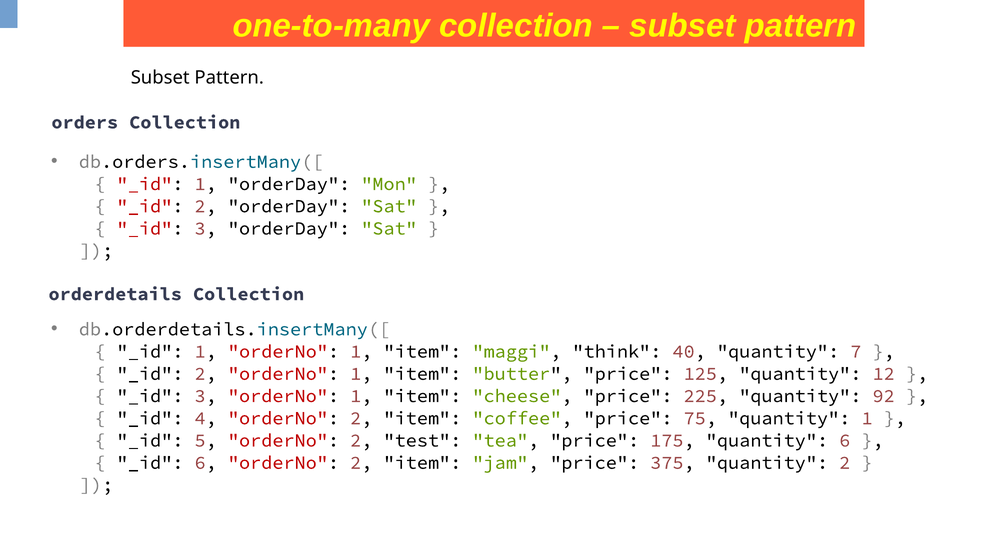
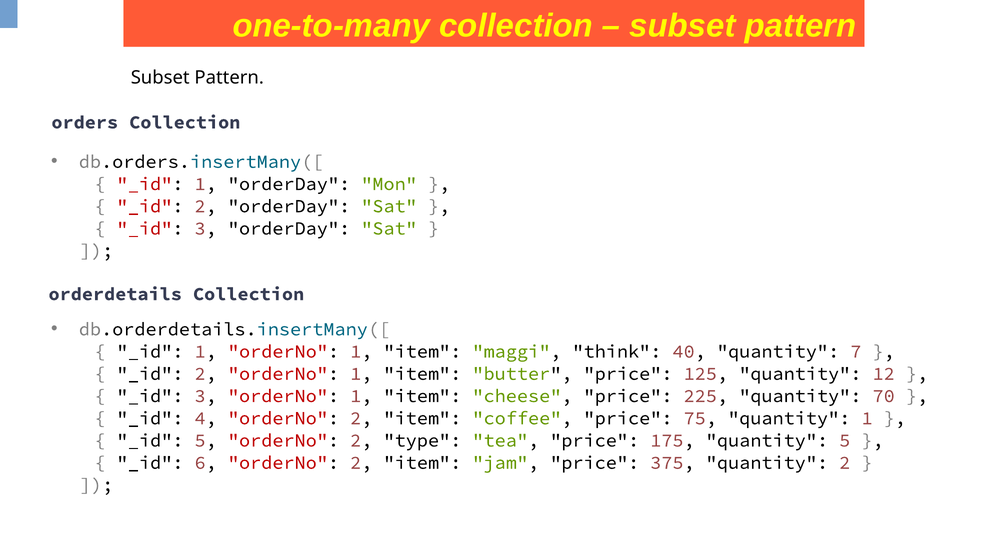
92: 92 -> 70 (884, 396)
test: test -> type (422, 440)
quantity 6: 6 -> 5 (845, 440)
